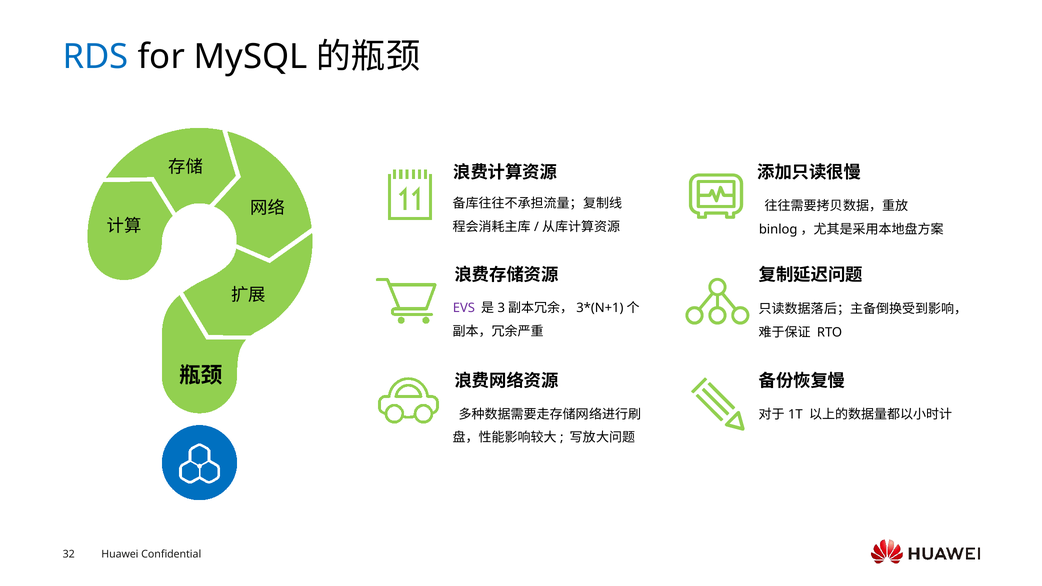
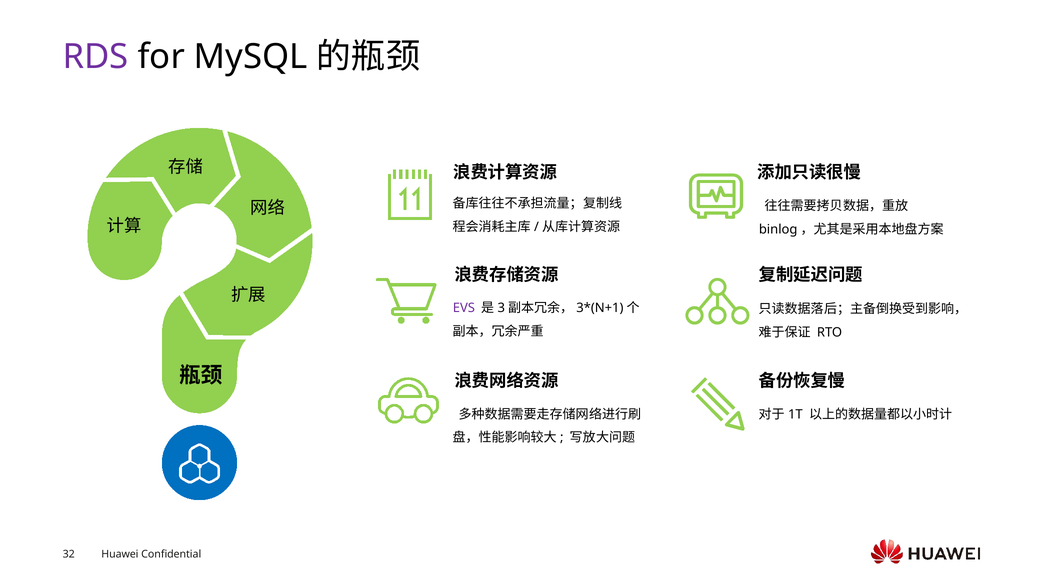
RDS colour: blue -> purple (96, 57)
